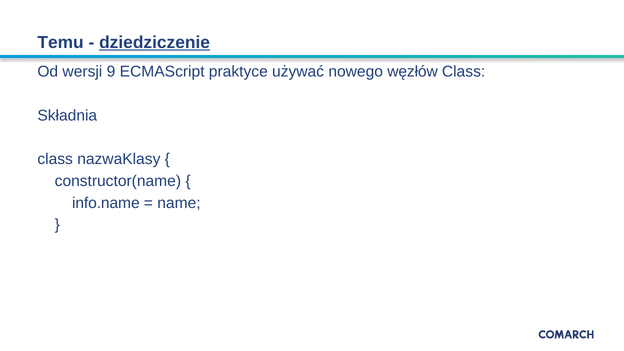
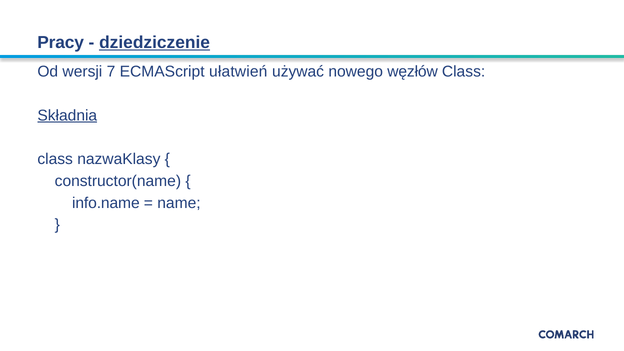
Temu: Temu -> Pracy (61, 42)
9: 9 -> 7 (111, 72)
praktyce: praktyce -> ułatwień (238, 72)
Składnia underline: none -> present (67, 115)
